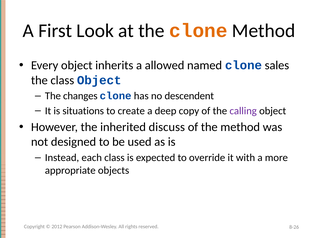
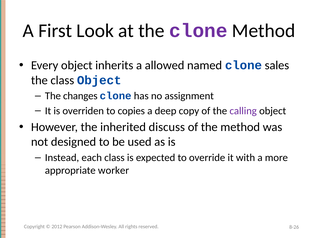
clone colour: orange -> purple (198, 31)
descendent: descendent -> assignment (189, 96)
situations: situations -> overriden (83, 111)
create: create -> copies (131, 111)
objects: objects -> worker (114, 171)
